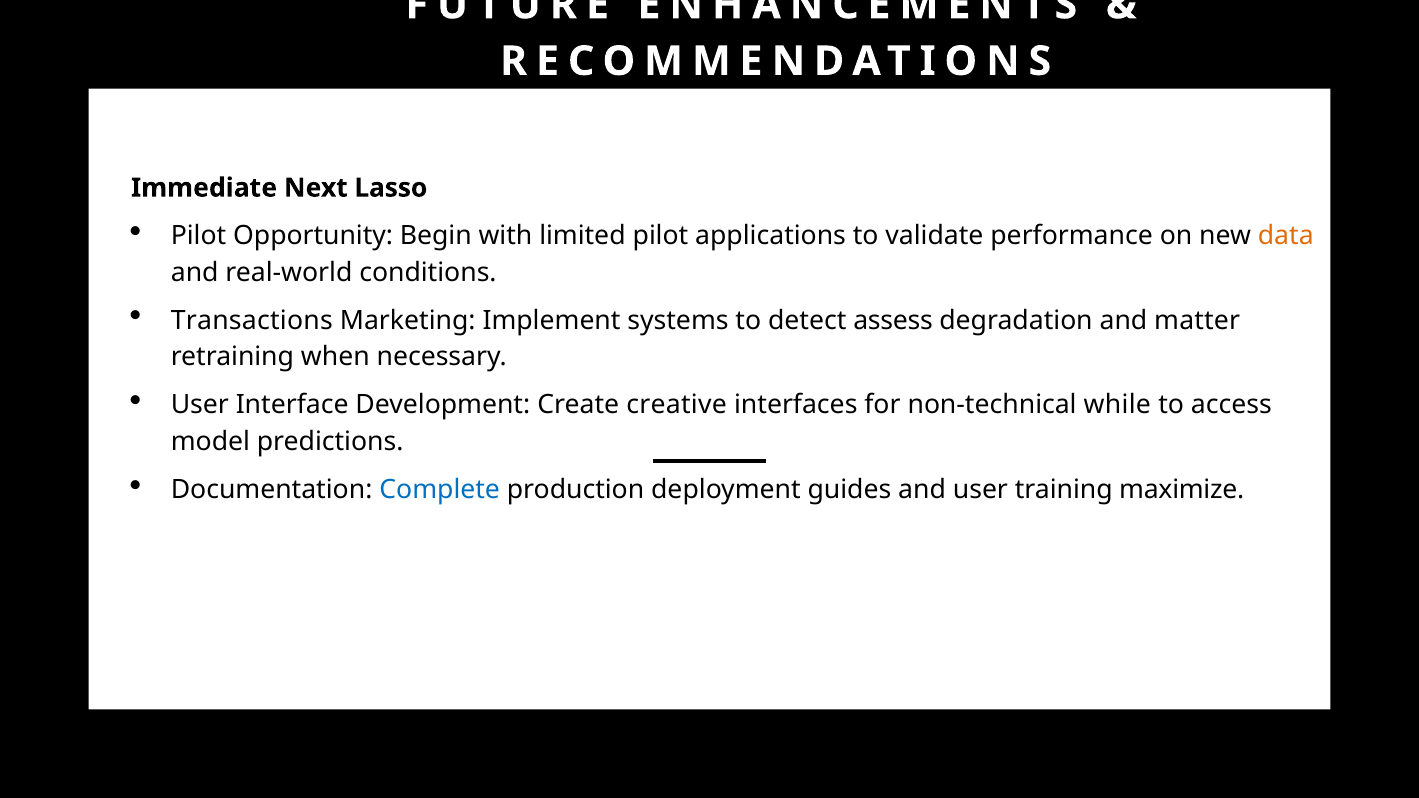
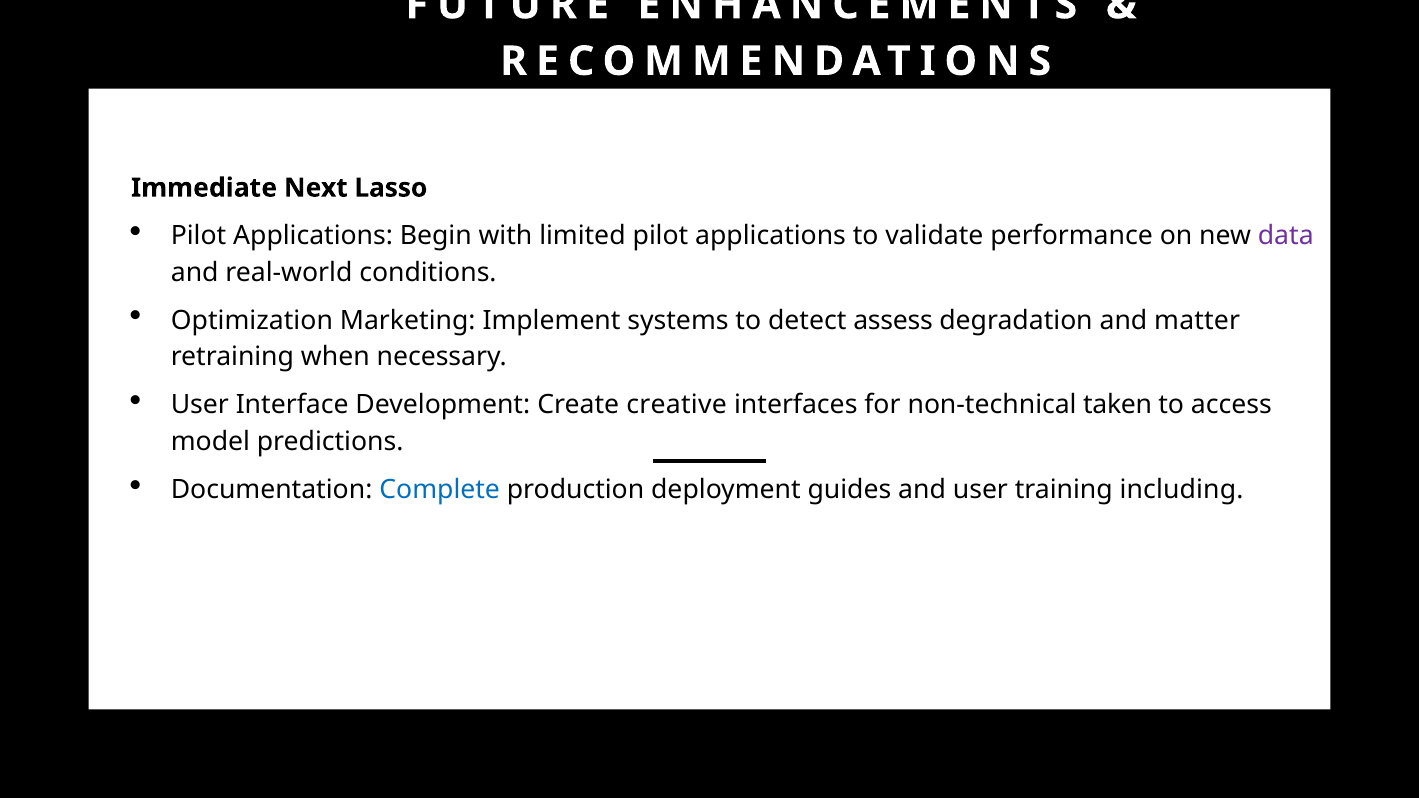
Opportunity: Opportunity -> Applications (313, 236)
data colour: orange -> purple (1286, 236)
Transactions: Transactions -> Optimization (252, 321)
while: while -> taken (1118, 405)
maximize: maximize -> including (1182, 490)
